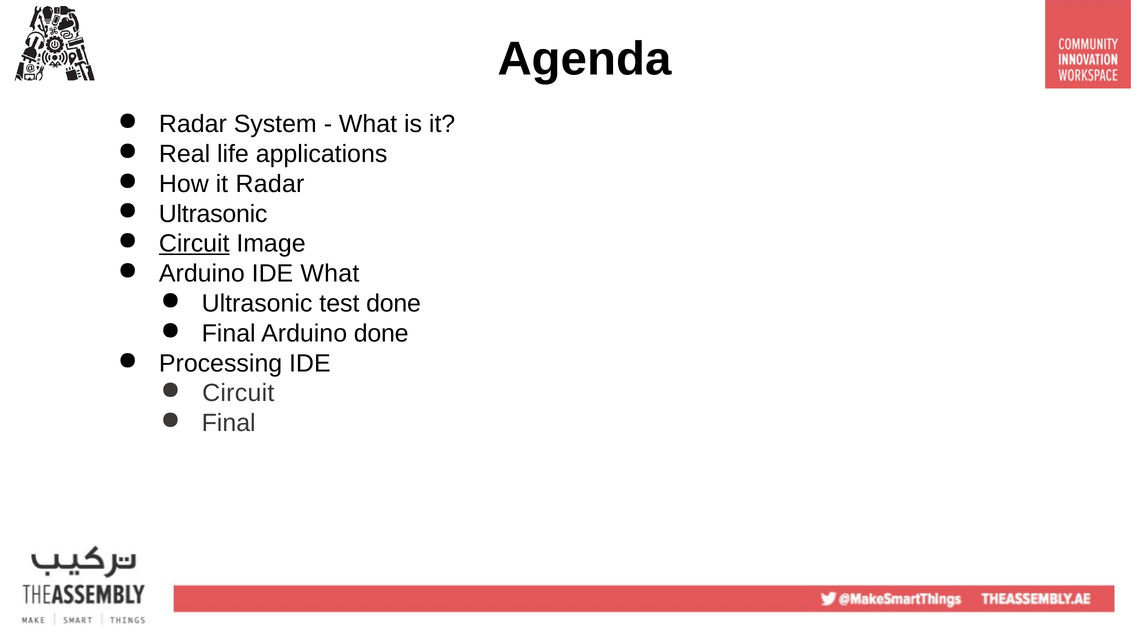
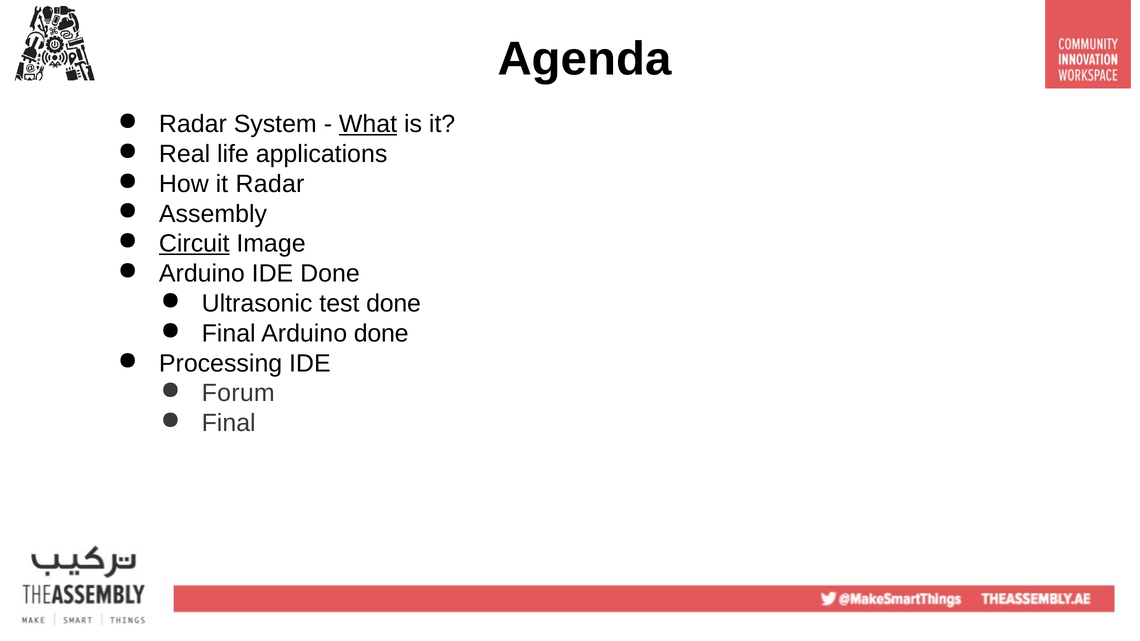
What underline: none -> present (368, 124)
Ultrasonic: Ultrasonic -> Assembly (213, 214)
IDE What: What -> Done (330, 274)
Circuit: Circuit -> Forum (238, 393)
